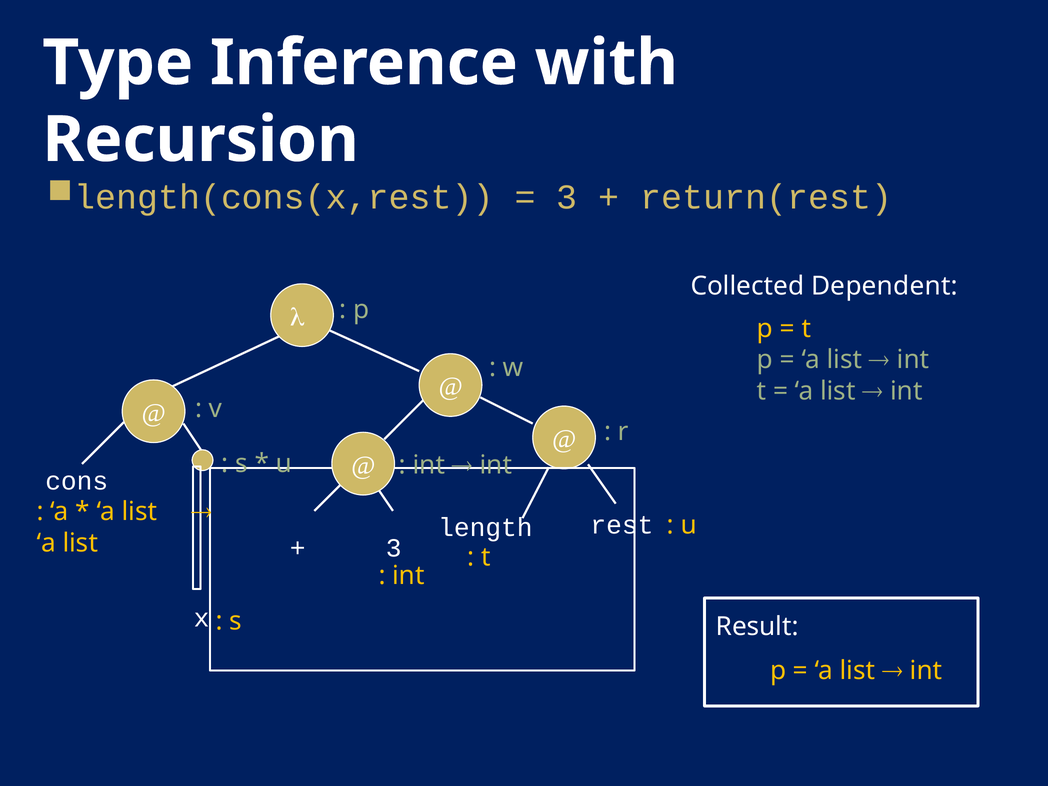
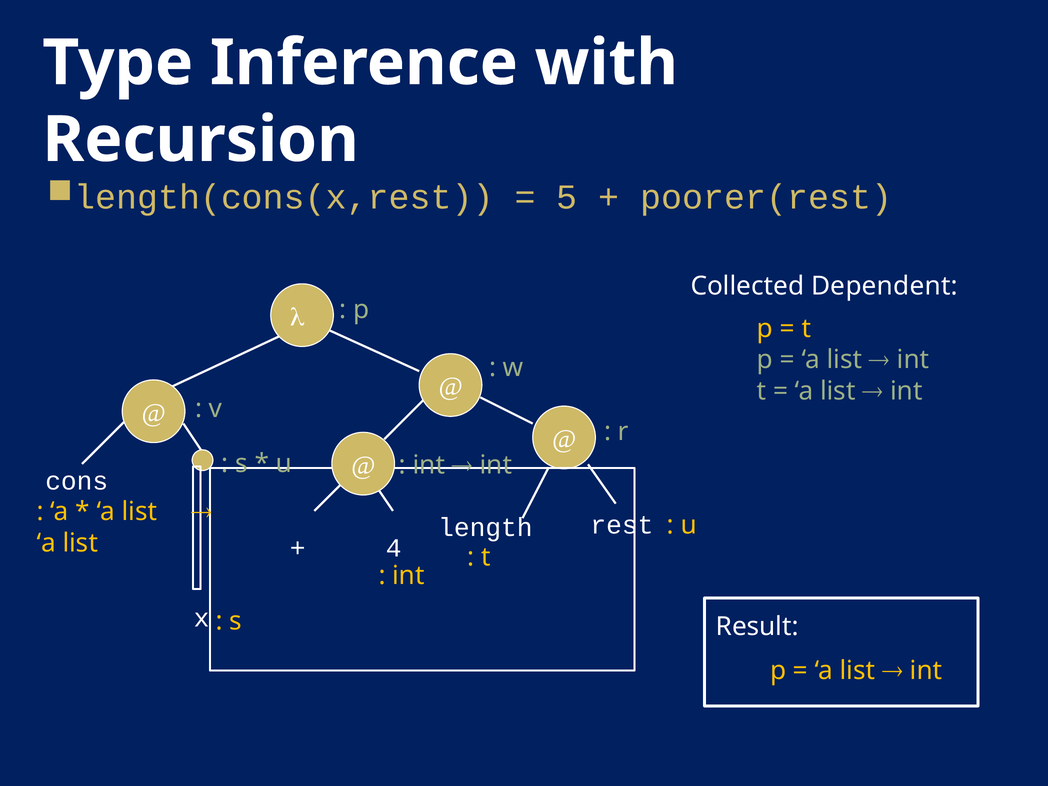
3: 3 -> 5 (567, 197)
return(rest: return(rest -> poorer(rest (766, 197)
3: 3 -> 4 (394, 548)
